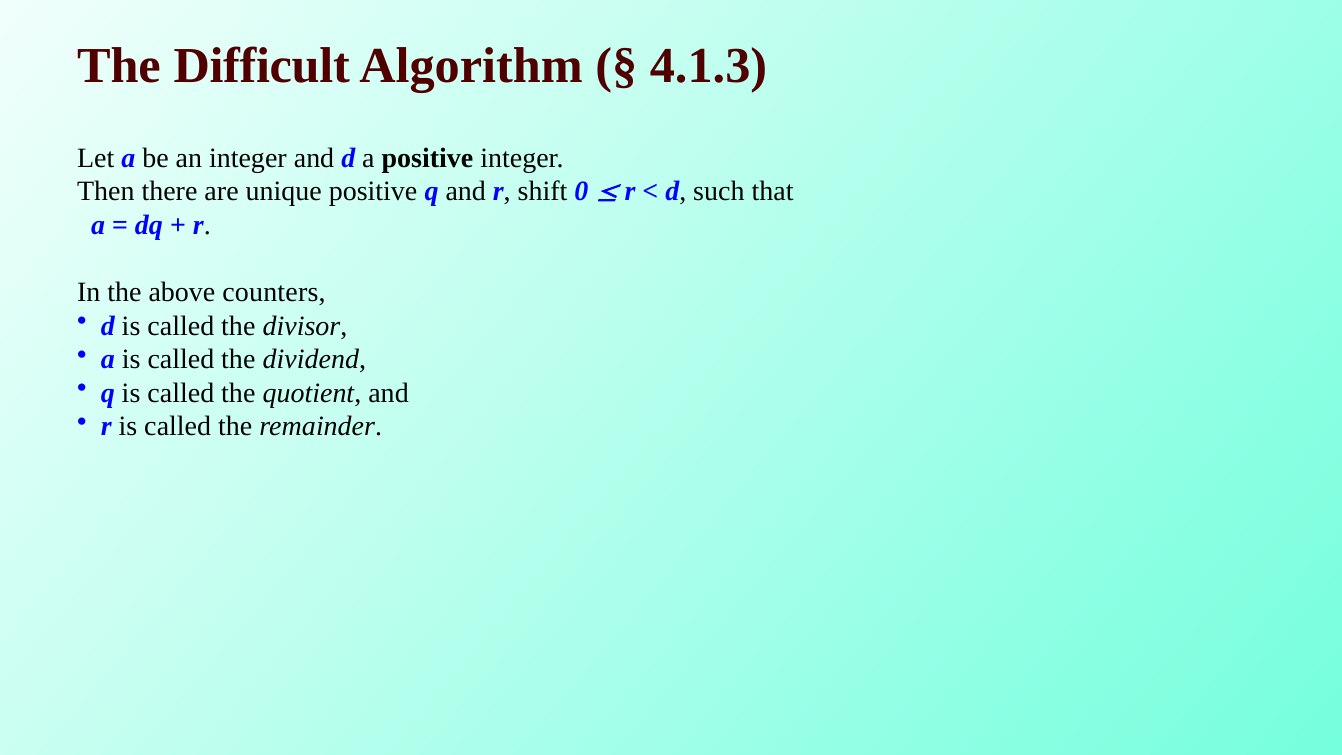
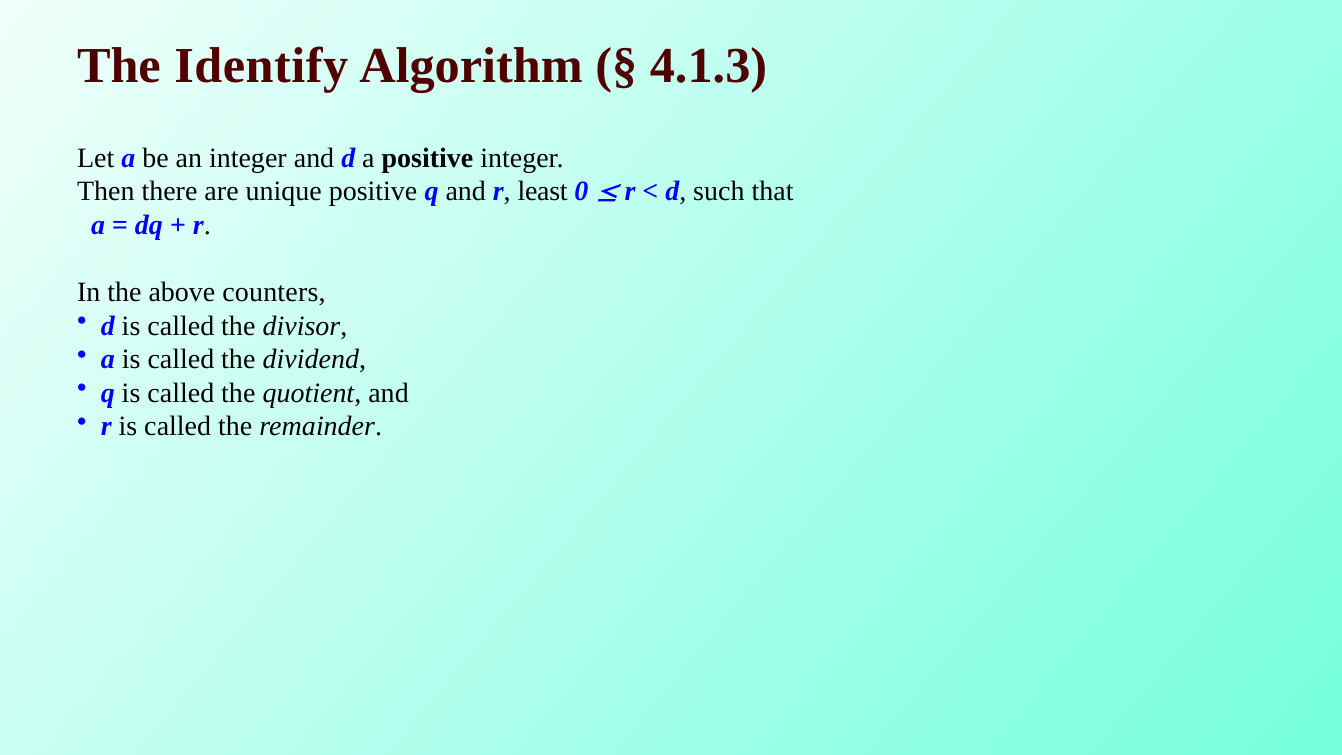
Difficult: Difficult -> Identify (261, 66)
shift: shift -> least (543, 192)
